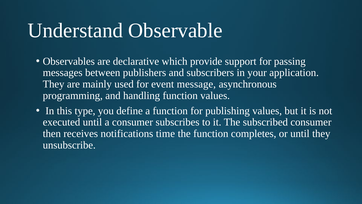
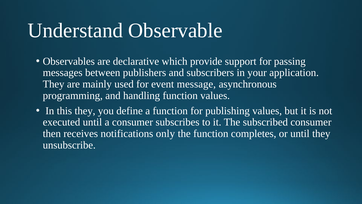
this type: type -> they (85, 111)
time: time -> only (165, 133)
